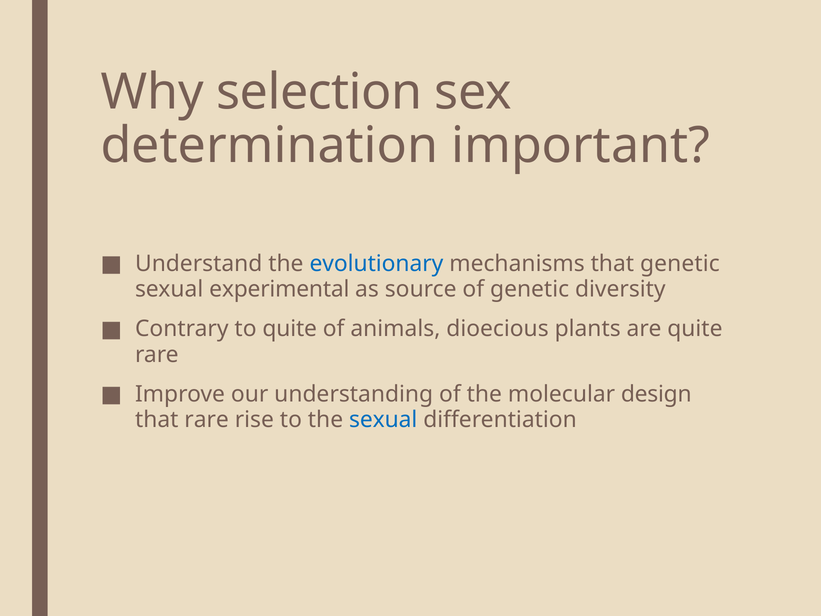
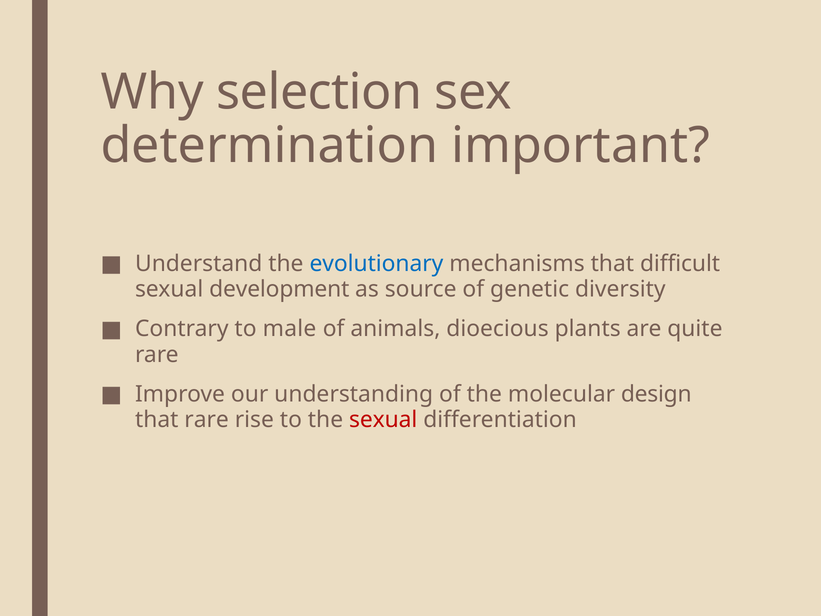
that genetic: genetic -> difficult (680, 263)
experimental: experimental -> development (279, 289)
to quite: quite -> male (290, 329)
sexual colour: blue -> red (383, 420)
